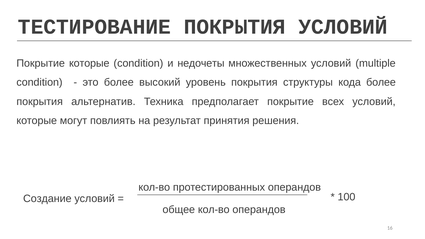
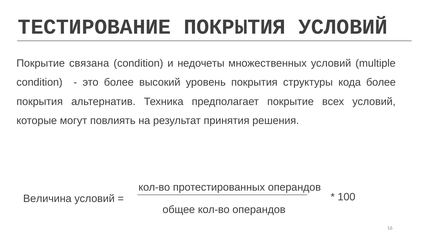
Покрытие которые: которые -> связана (89, 63)
Создание: Создание -> Величина (47, 199)
